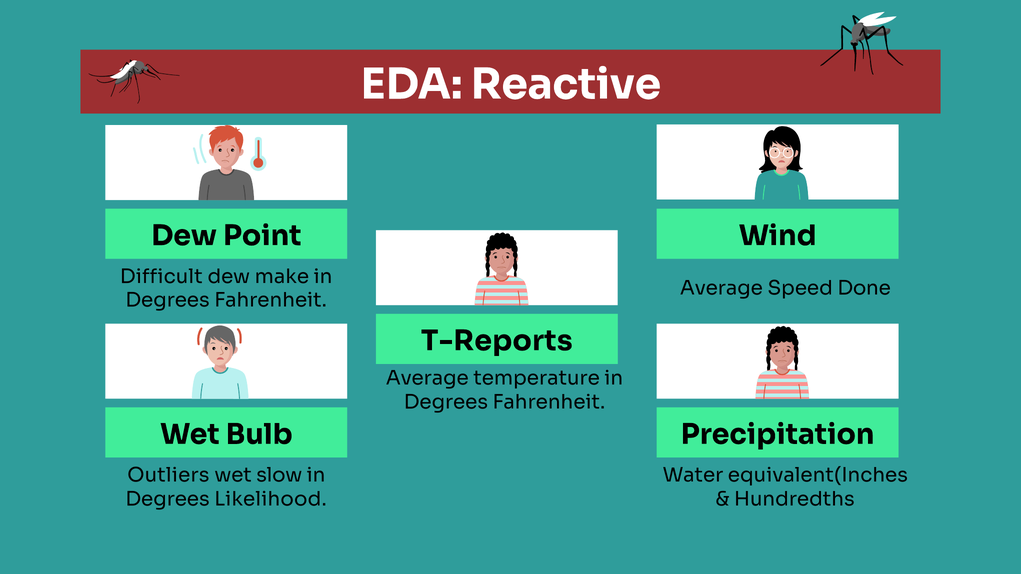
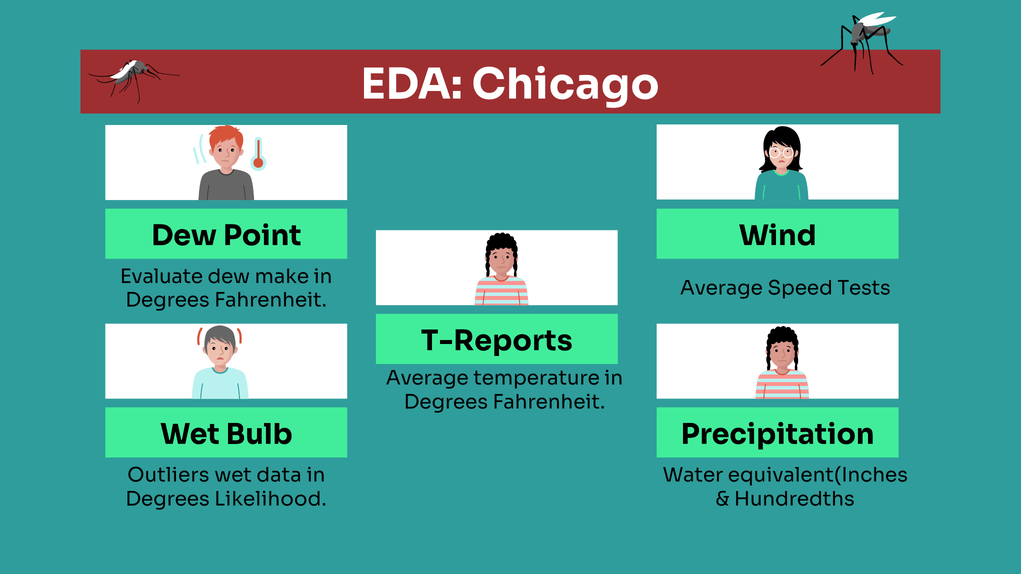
Reactive: Reactive -> Chicago (566, 85)
Difficult: Difficult -> Evaluate (161, 277)
Done: Done -> Tests (864, 289)
slow: slow -> data (279, 475)
